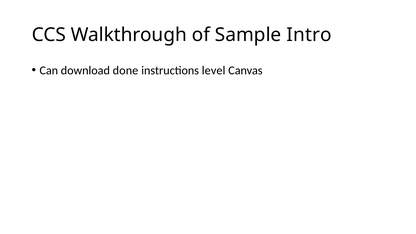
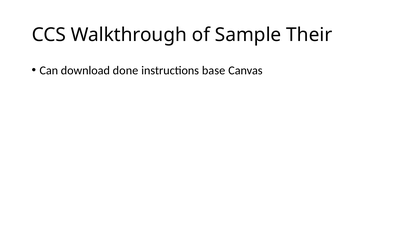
Intro: Intro -> Their (309, 35)
level: level -> base (214, 70)
